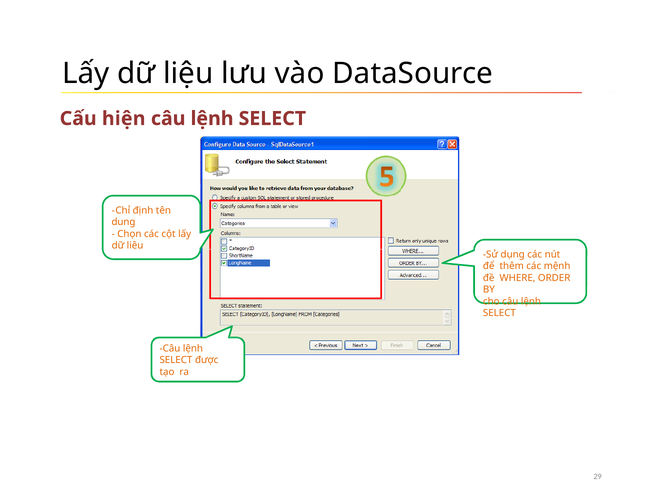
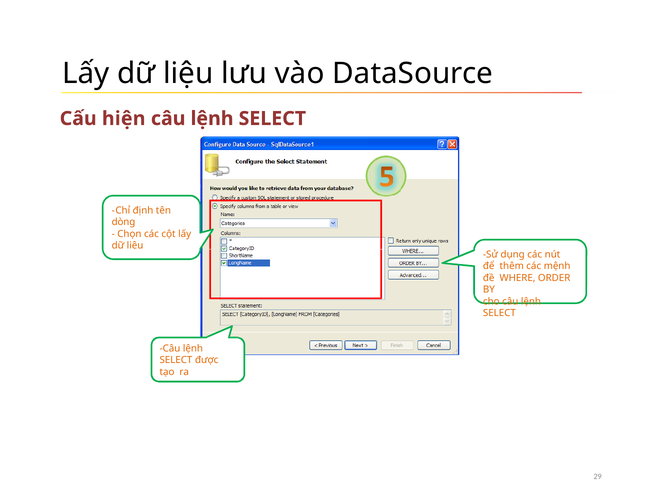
dung: dung -> dòng (123, 222)
